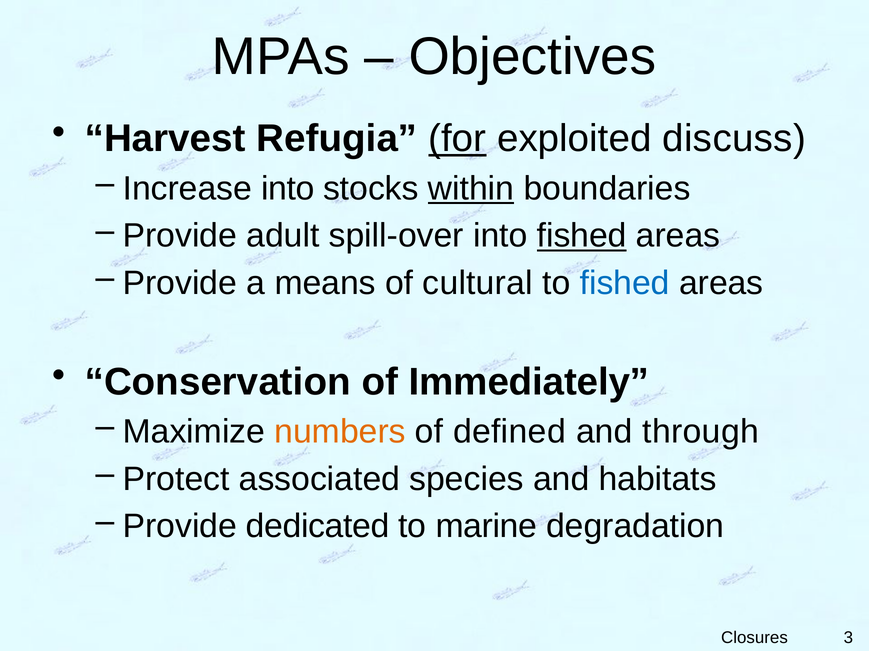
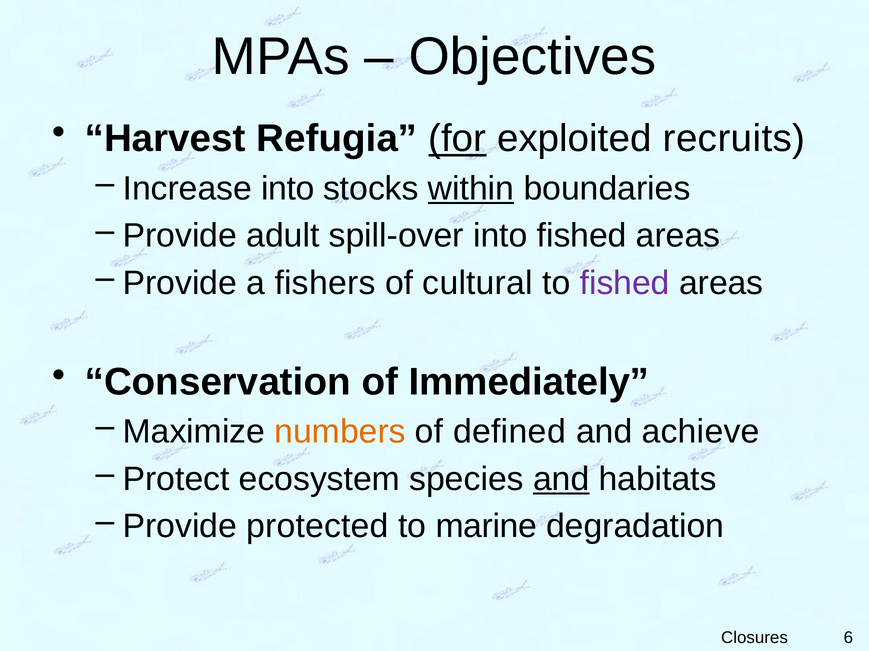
discuss: discuss -> recruits (734, 139)
fished underline: present -> none (582, 236)
means: means -> fishers (325, 283)
fished colour: blue -> purple (625, 283)
through: through -> achieve (701, 432)
associated: associated -> ecosystem (319, 480)
and underline: none -> present (561, 480)
dedicated: dedicated -> protected (317, 527)
3: 3 -> 6 (848, 638)
